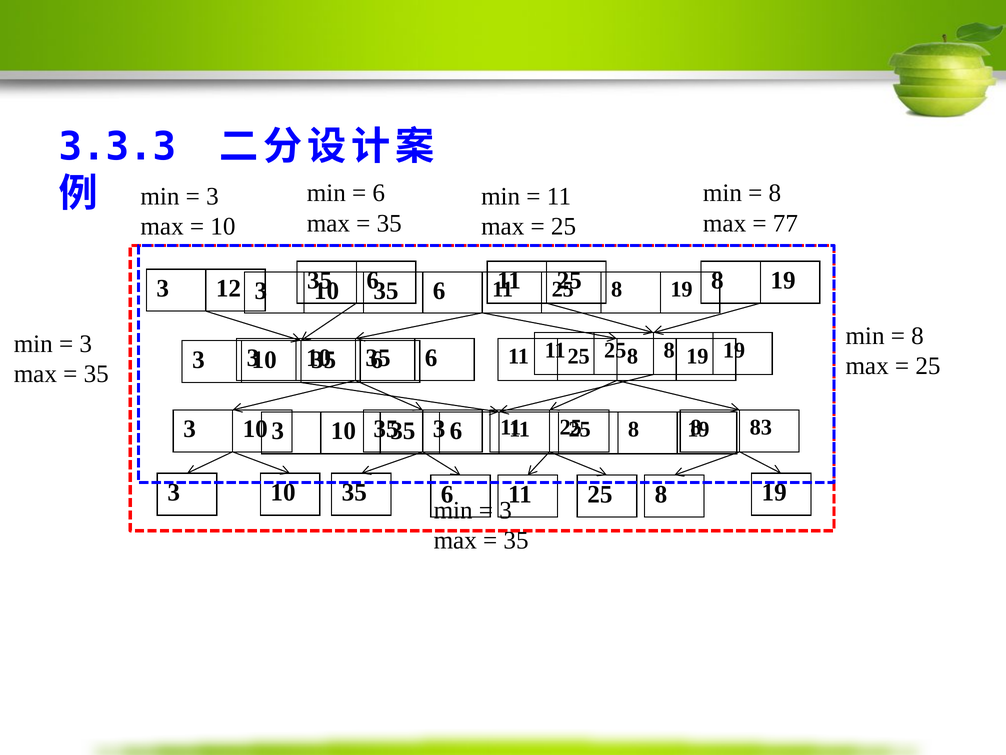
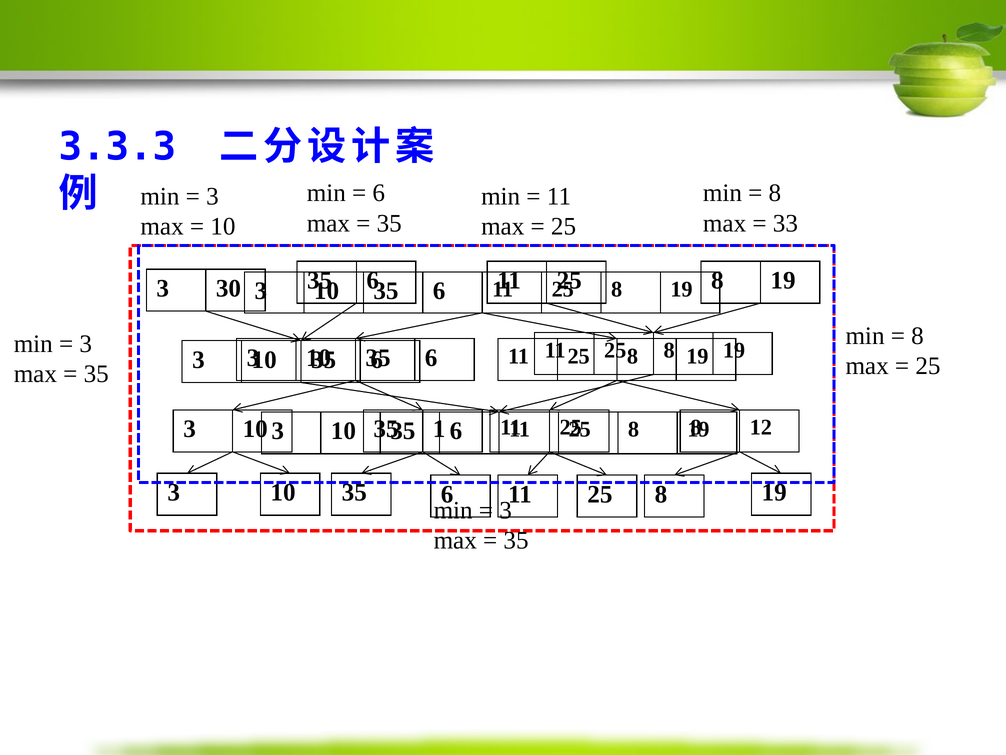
77: 77 -> 33 (785, 223)
12: 12 -> 30 (228, 288)
35 3: 3 -> 1 (439, 429)
83: 83 -> 12 (761, 427)
